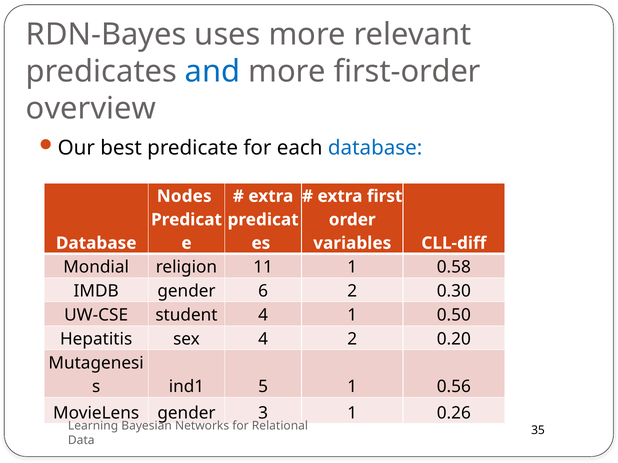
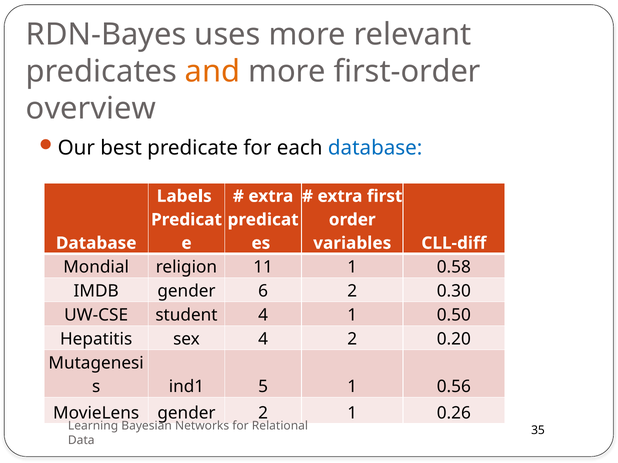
and colour: blue -> orange (213, 72)
Nodes: Nodes -> Labels (184, 196)
gender 3: 3 -> 2 (263, 413)
